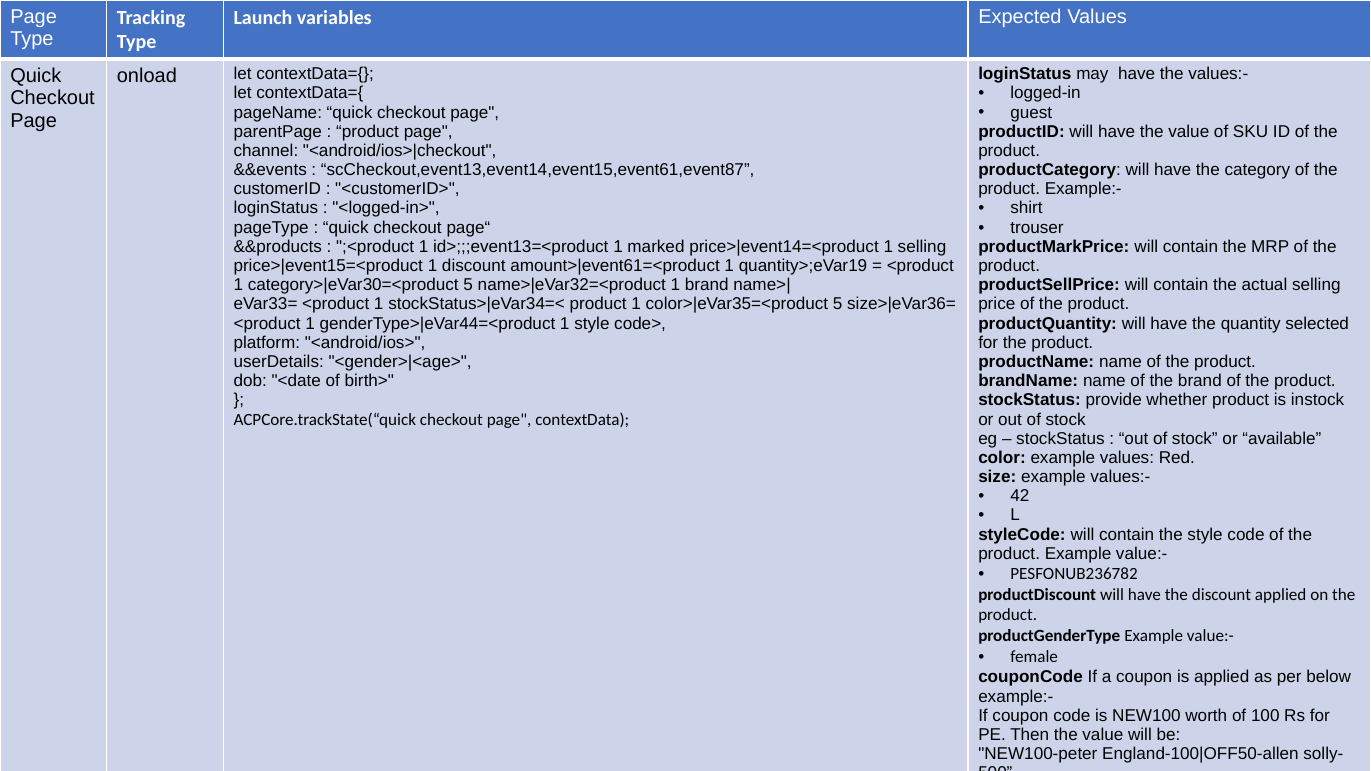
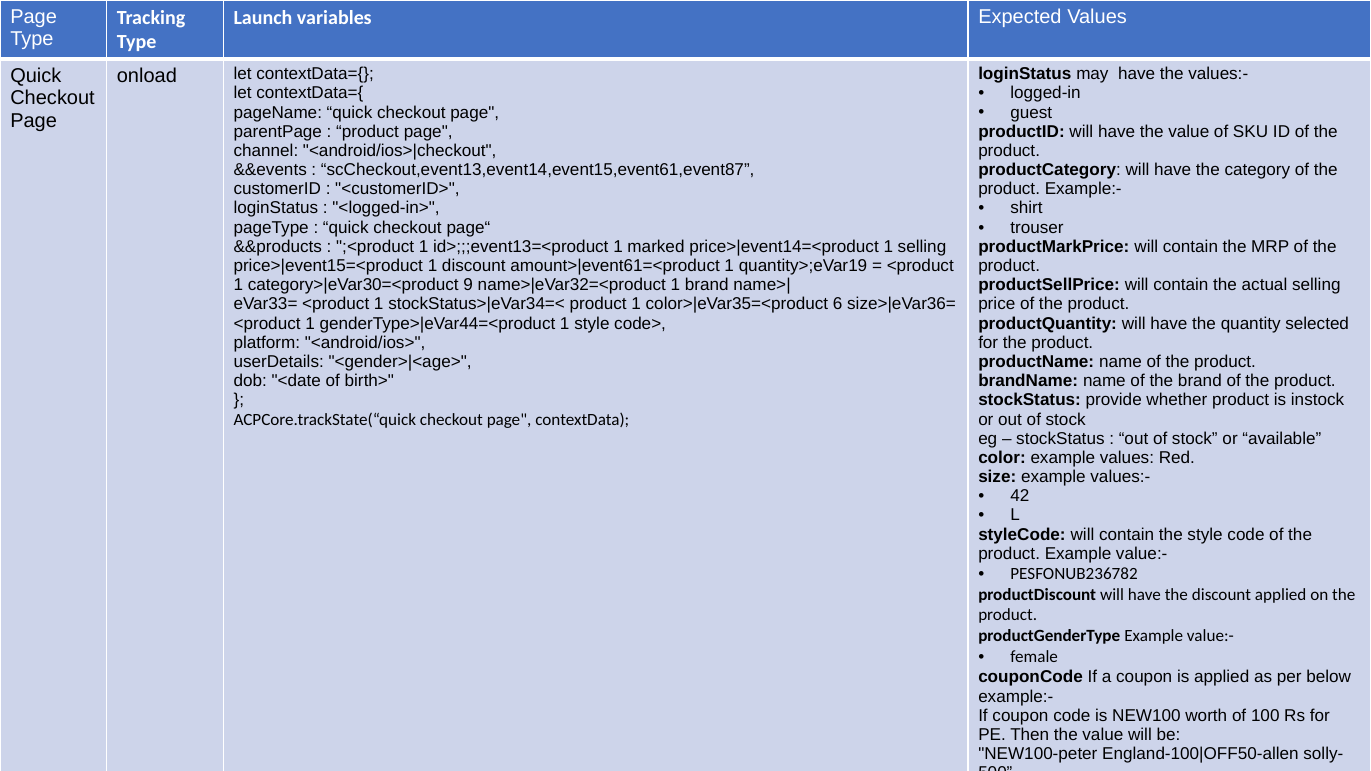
5: 5 -> 9 (468, 285)
5: 5 -> 6 (838, 304)
